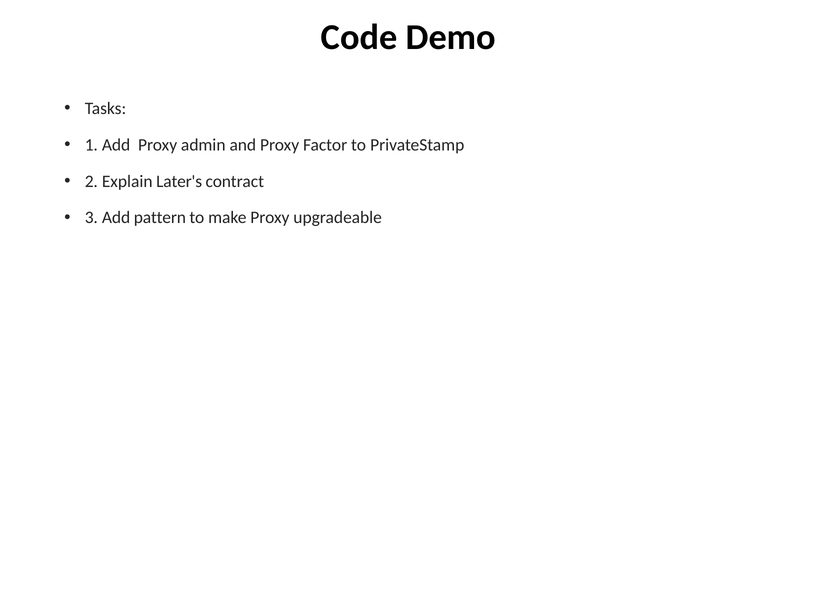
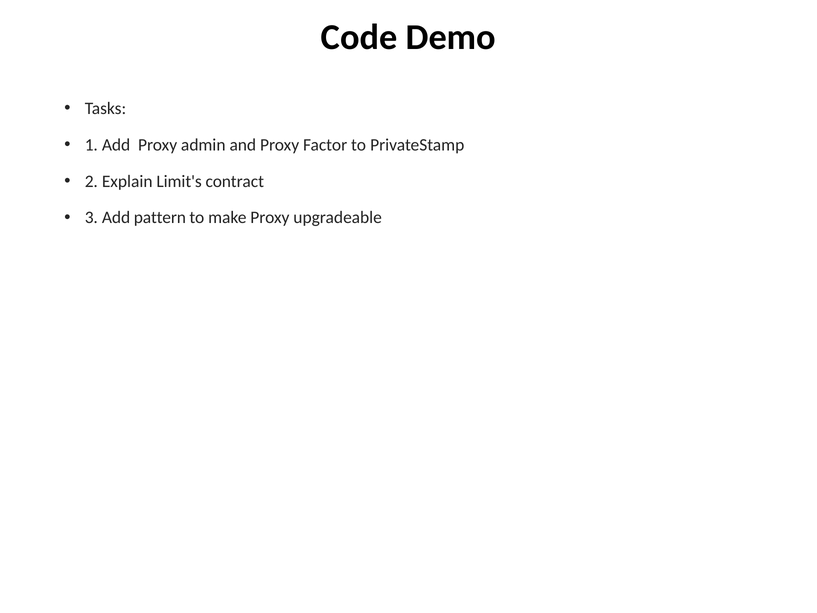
Later's: Later's -> Limit's (179, 181)
